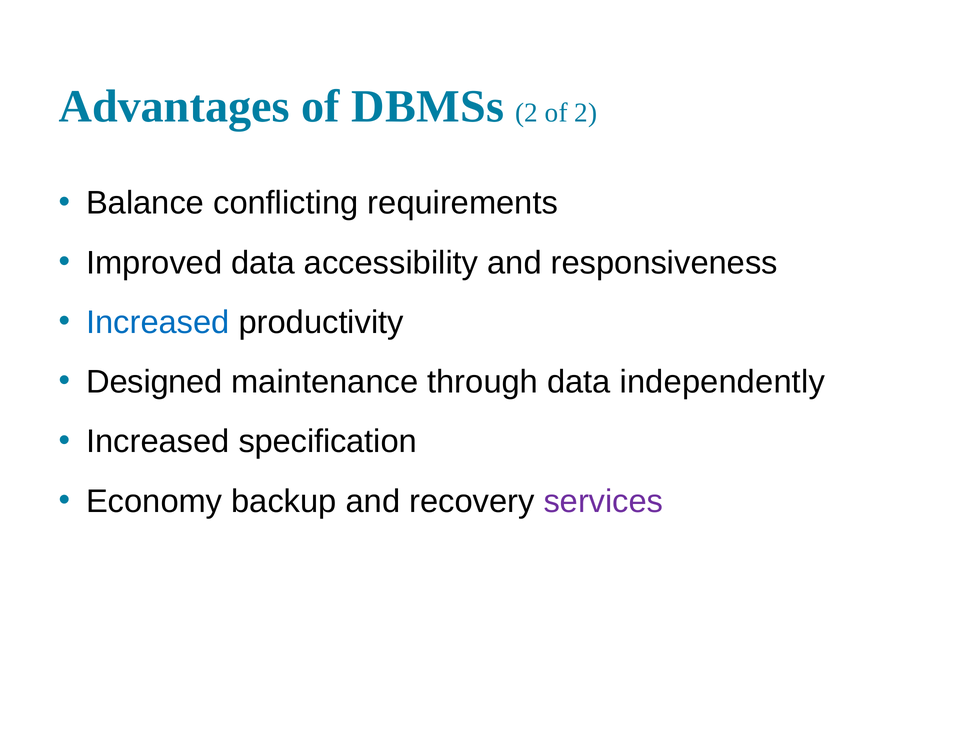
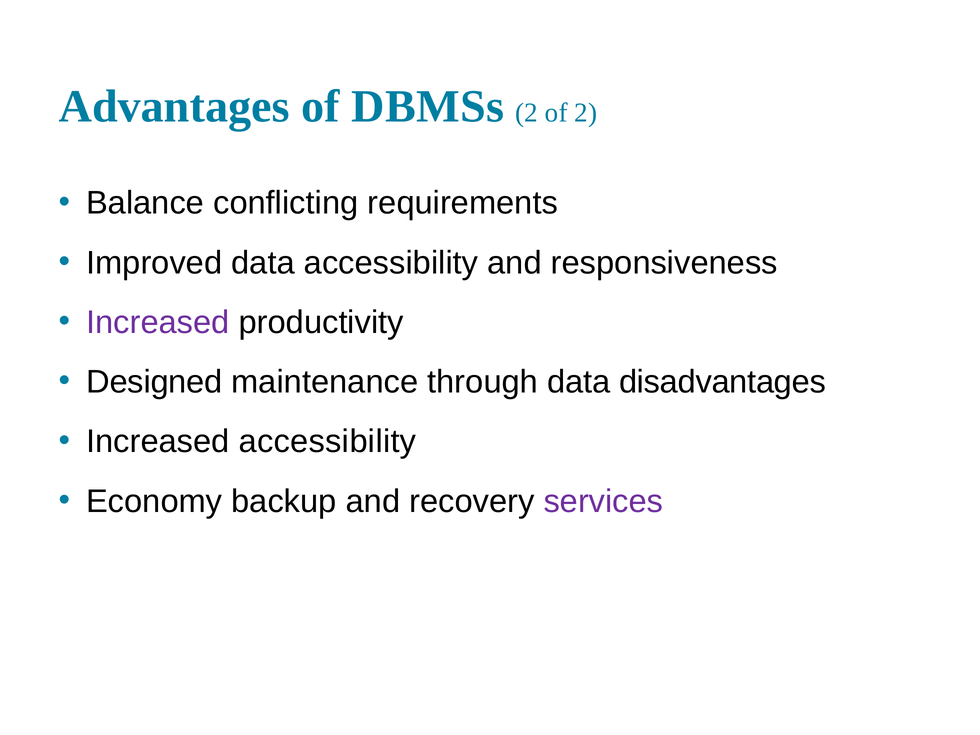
Increased colour: blue -> purple (158, 322)
independently: independently -> disadvantages (723, 382)
Increased specification: specification -> accessibility (327, 442)
